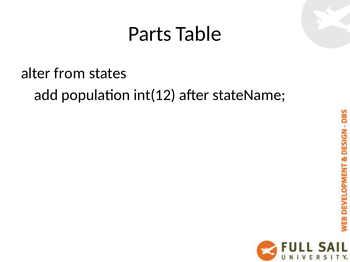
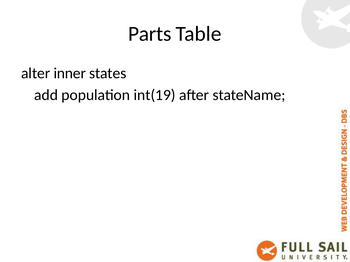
from: from -> inner (70, 73)
int(12: int(12 -> int(19 (155, 95)
